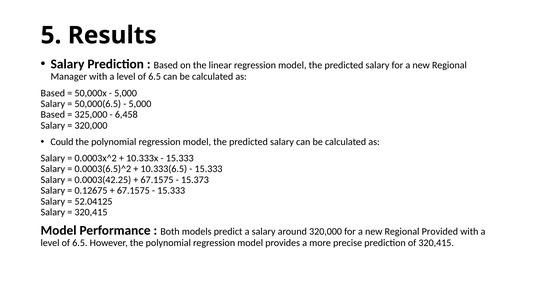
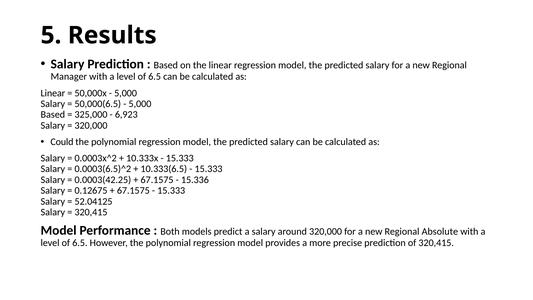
Based: Based -> Linear (53, 93)
6,458: 6,458 -> 6,923 (126, 115)
15.373: 15.373 -> 15.336 (195, 180)
Provided: Provided -> Absolute (440, 231)
